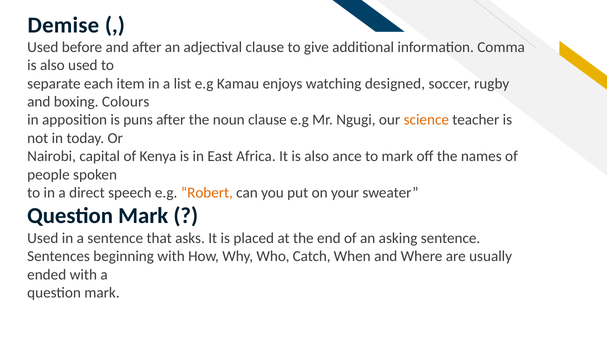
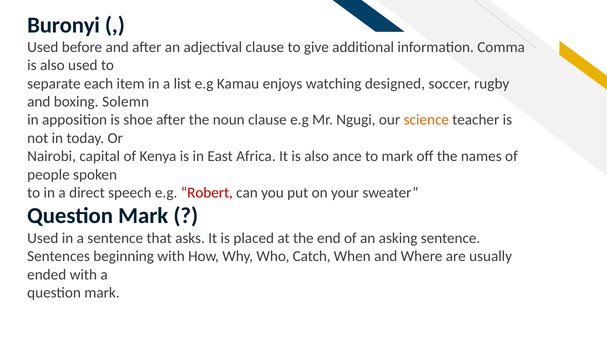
Demise: Demise -> Buronyi (64, 25)
Colours: Colours -> Solemn (126, 102)
puns: puns -> shoe (138, 120)
Robert colour: orange -> red (207, 193)
